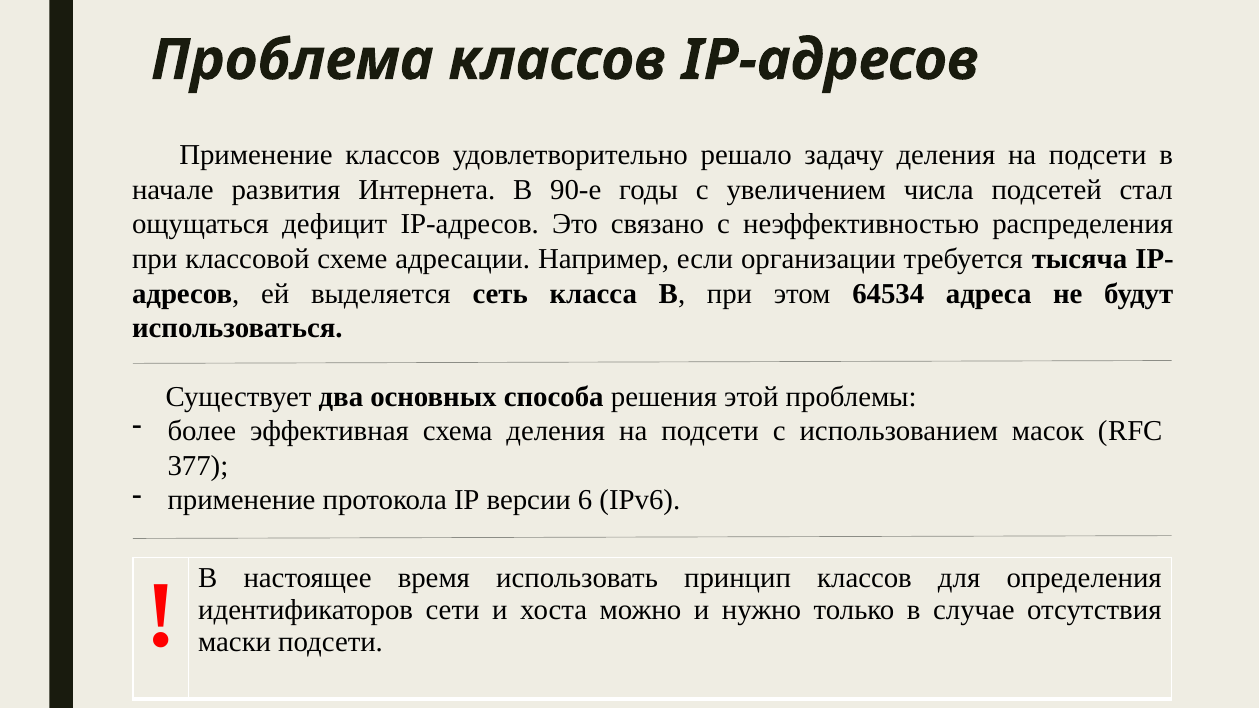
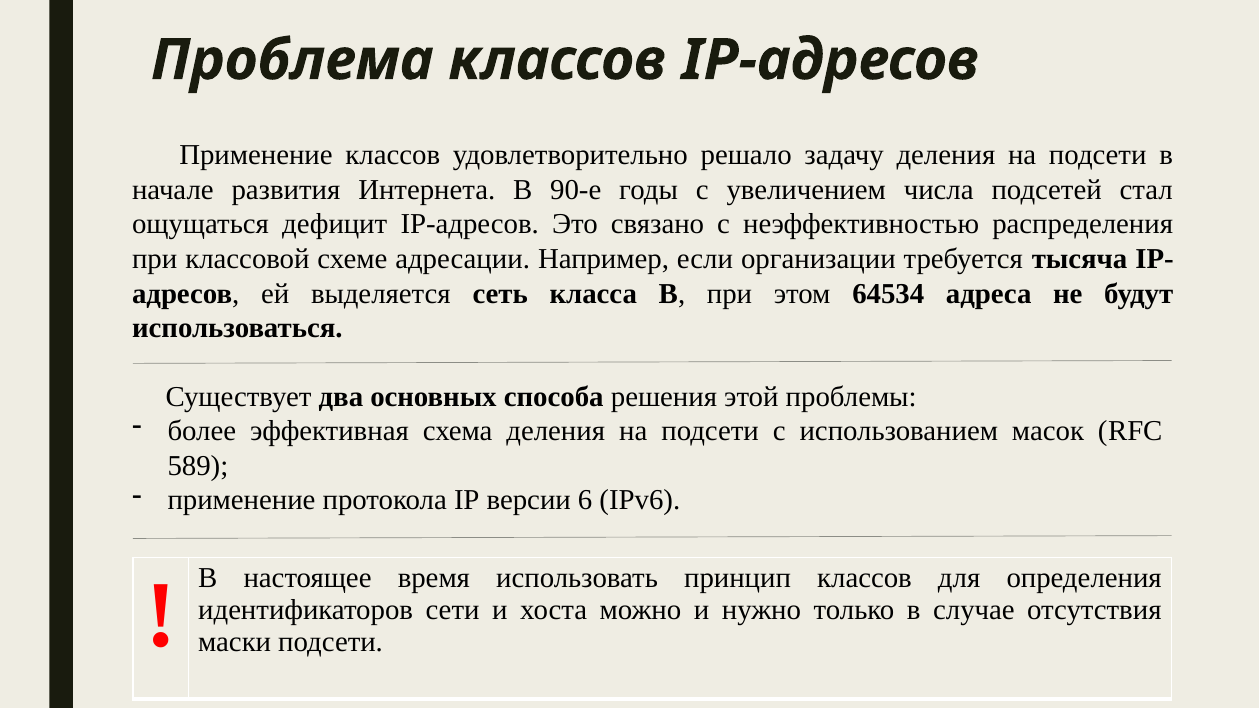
377: 377 -> 589 (198, 466)
